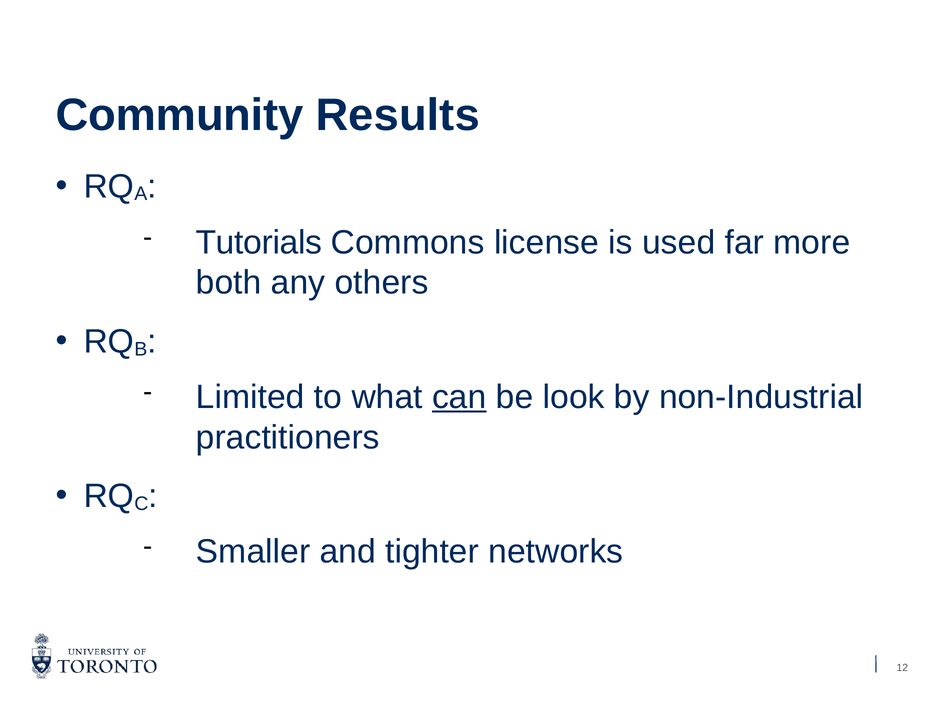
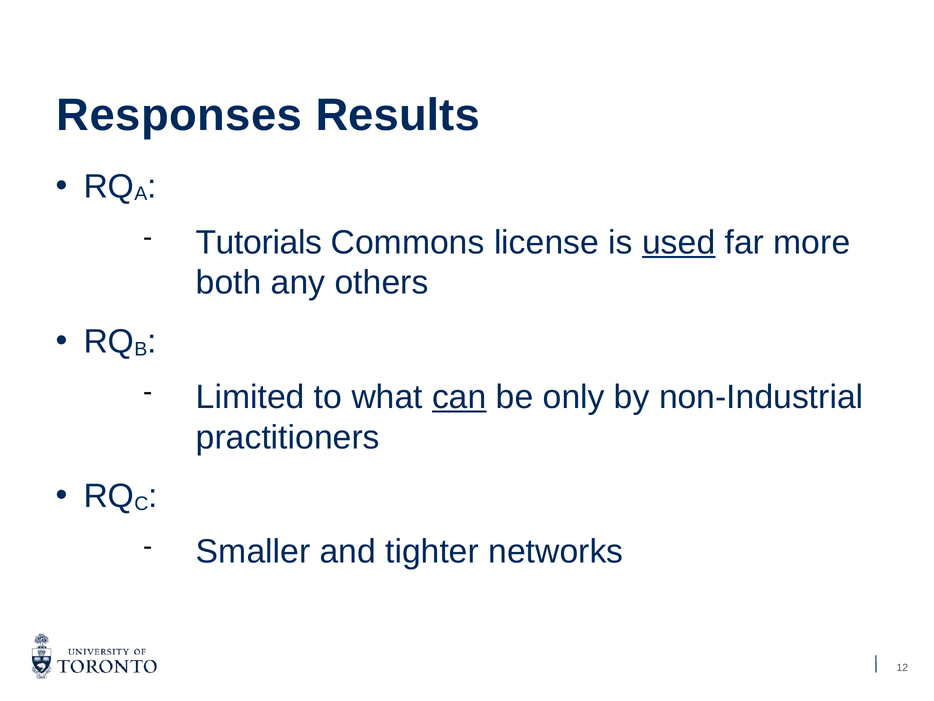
Community: Community -> Responses (179, 115)
used underline: none -> present (679, 242)
look: look -> only (574, 397)
